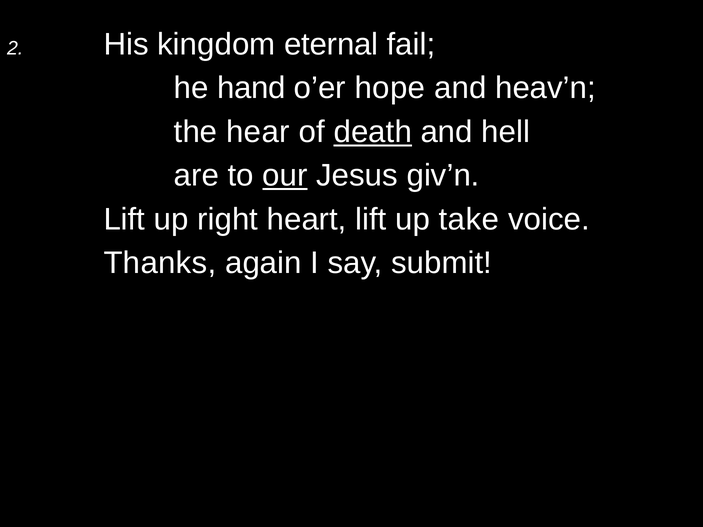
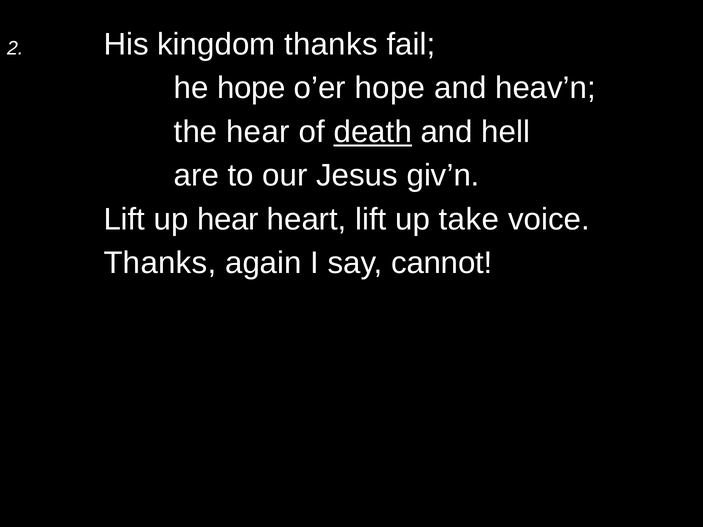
kingdom eternal: eternal -> thanks (331, 44)
he hand: hand -> hope (251, 88)
our underline: present -> none (285, 176)
up right: right -> hear (228, 219)
submit: submit -> cannot (442, 263)
